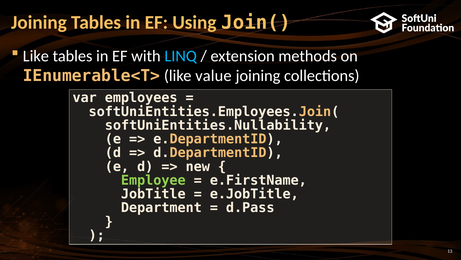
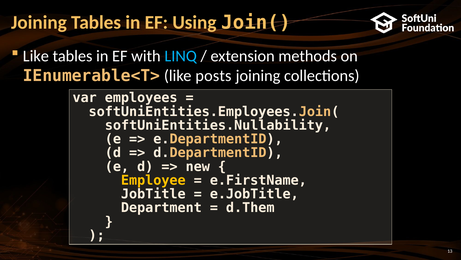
value: value -> posts (213, 75)
Employee colour: light green -> yellow (153, 180)
d.Pass: d.Pass -> d.Them (250, 207)
